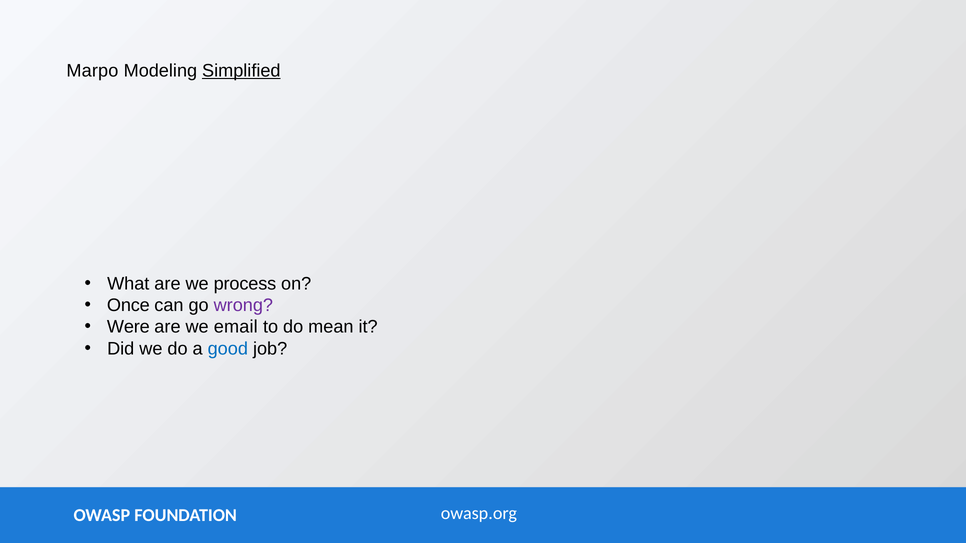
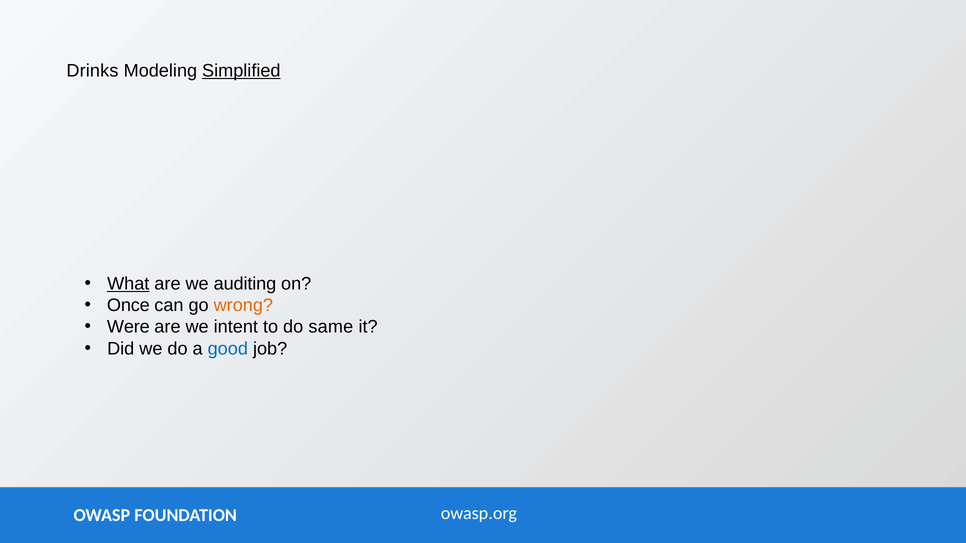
Marpo: Marpo -> Drinks (92, 71)
What underline: none -> present (128, 284)
process: process -> auditing (245, 284)
wrong colour: purple -> orange (243, 305)
email: email -> intent (236, 327)
mean: mean -> same (331, 327)
